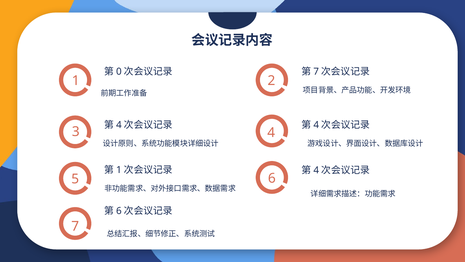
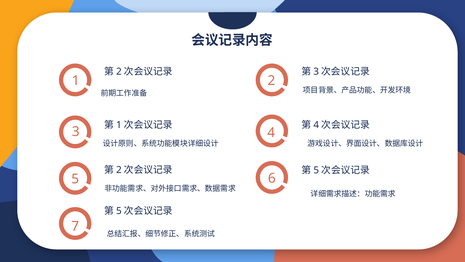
0: 0 -> 2 (119, 72)
7: 7 -> 3 (316, 72)
4: 4 -> 1 (119, 125)
1: 1 -> 2 (119, 170)
4: 4 -> 5 (316, 170)
6: 6 -> 5 (119, 210)
